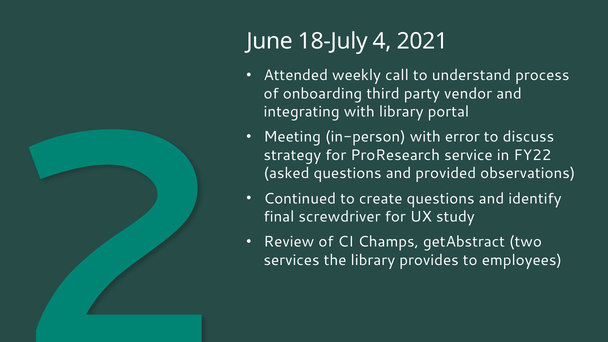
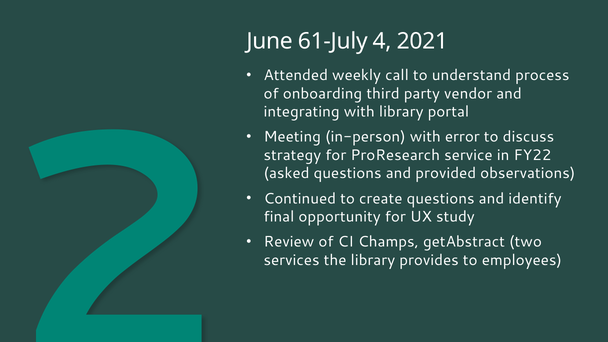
18-July: 18-July -> 61-July (333, 41)
screwdriver: screwdriver -> opportunity (340, 217)
